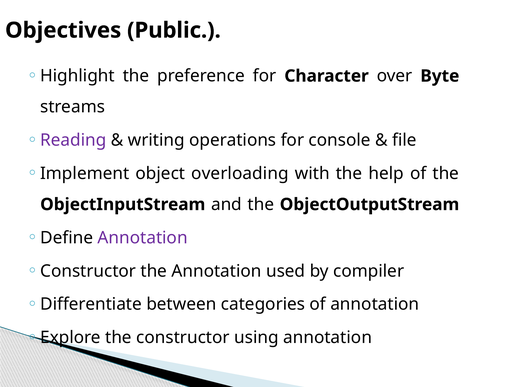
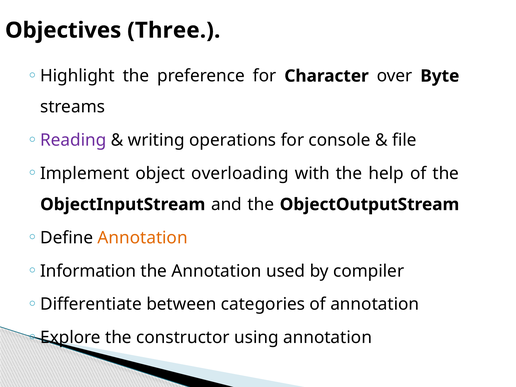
Public: Public -> Three (174, 30)
Annotation colour: purple -> orange (143, 238)
Constructor: Constructor -> Information (88, 271)
